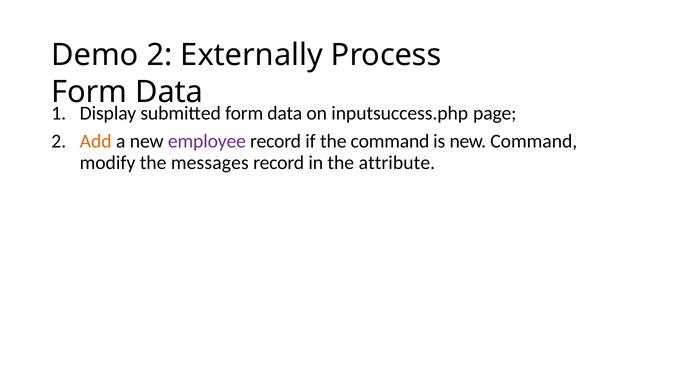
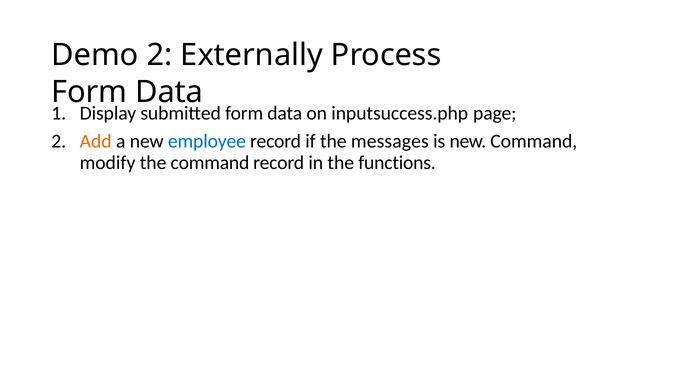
employee colour: purple -> blue (207, 141)
the command: command -> messages (390, 141)
the messages: messages -> command (210, 163)
attribute: attribute -> functions (397, 163)
